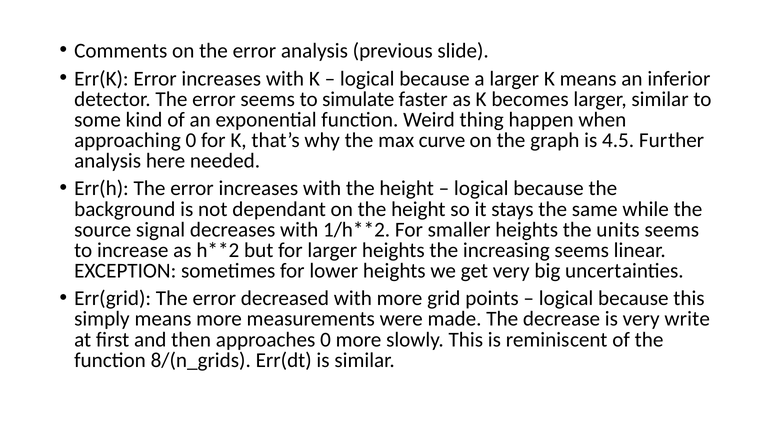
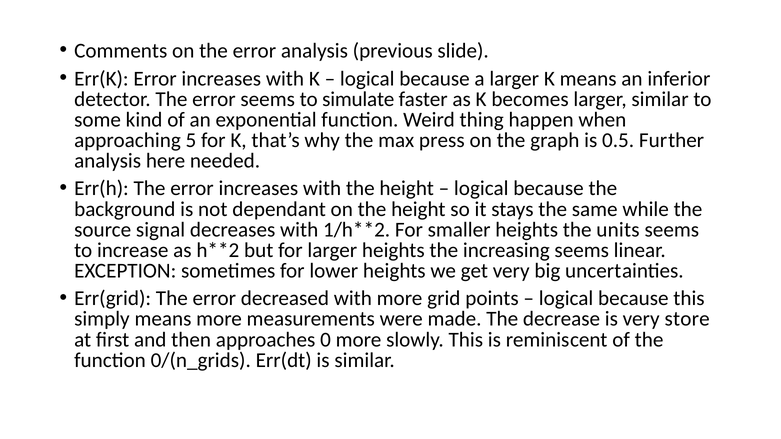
approaching 0: 0 -> 5 (191, 140)
curve: curve -> press (442, 140)
4.5: 4.5 -> 0.5 (618, 140)
write: write -> store (687, 319)
8/(n_grids: 8/(n_grids -> 0/(n_grids (201, 360)
